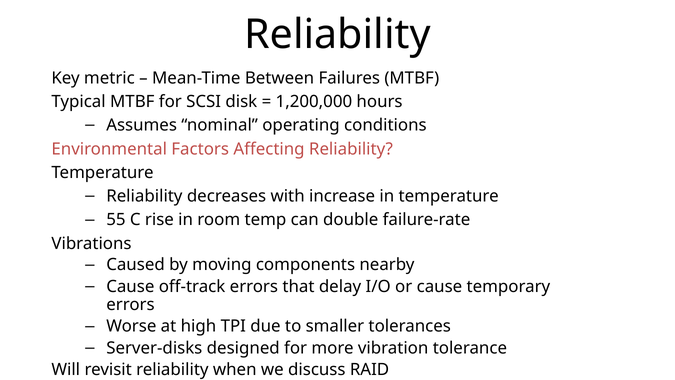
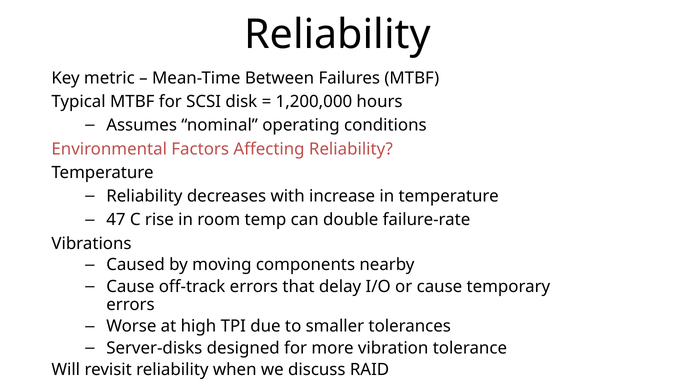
55: 55 -> 47 (116, 220)
